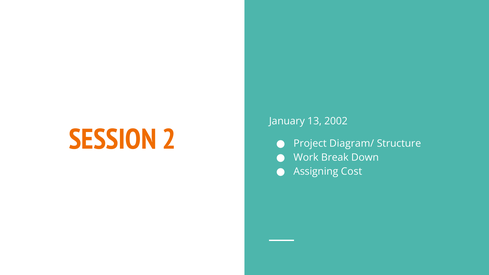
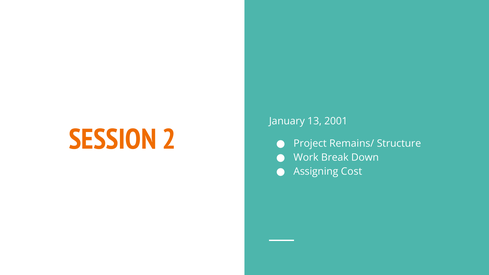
2002: 2002 -> 2001 (336, 121)
Diagram/: Diagram/ -> Remains/ (352, 144)
